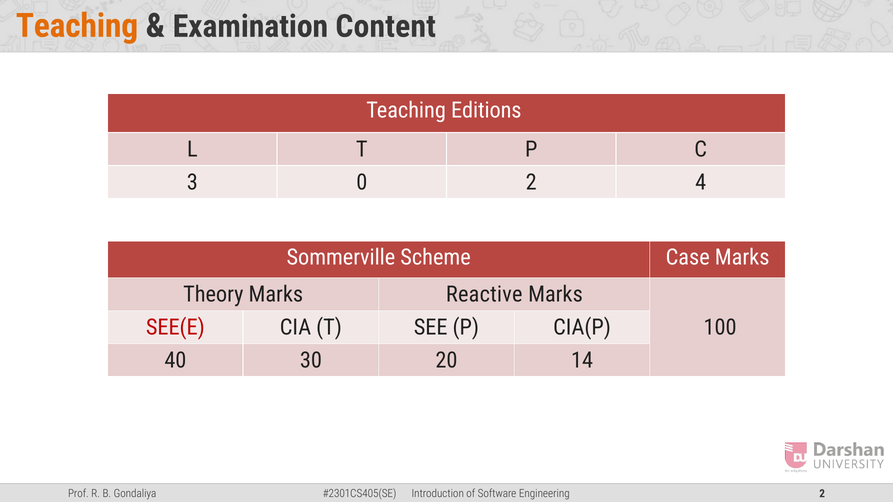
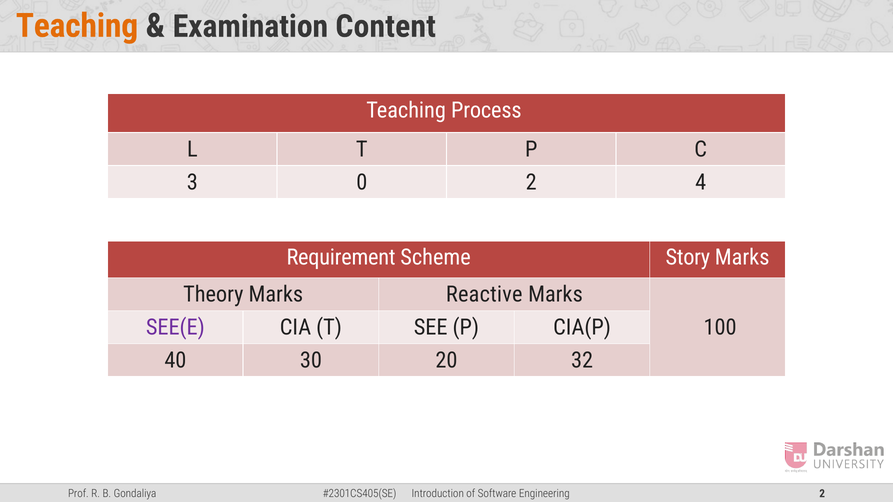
Editions: Editions -> Process (486, 110)
Sommerville: Sommerville -> Requirement (341, 258)
Case: Case -> Story (688, 258)
SEE(E colour: red -> purple (175, 328)
14: 14 -> 32 (582, 361)
